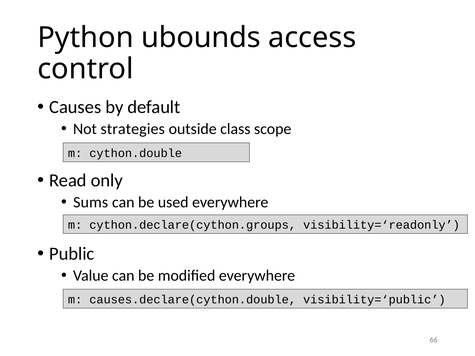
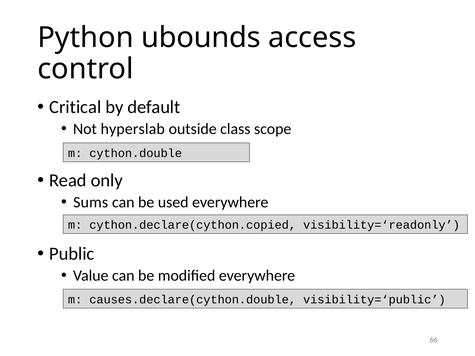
Causes: Causes -> Critical (75, 107)
strategies: strategies -> hyperslab (133, 129)
cython.declare(cython.groups: cython.declare(cython.groups -> cython.declare(cython.copied (193, 225)
